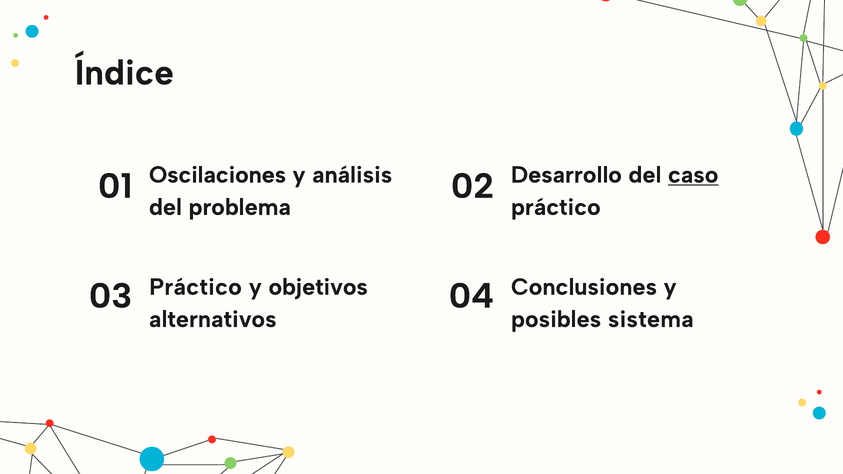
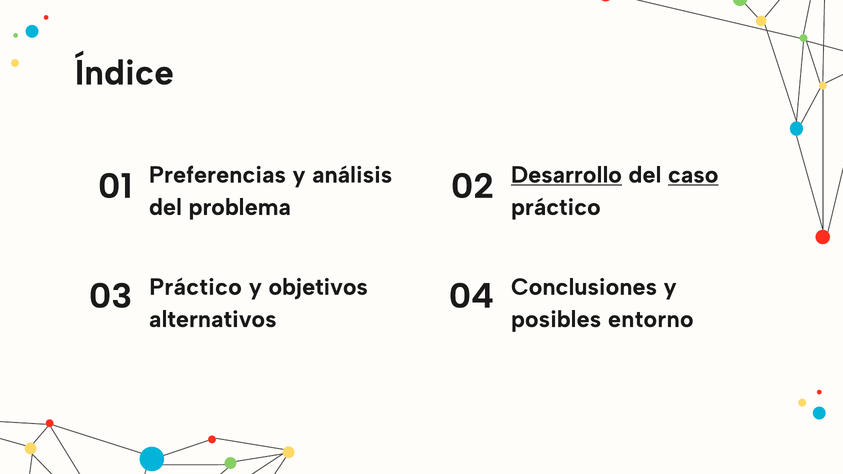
Desarrollo underline: none -> present (566, 175)
Oscilaciones: Oscilaciones -> Preferencias (217, 175)
sistema: sistema -> entorno (651, 319)
